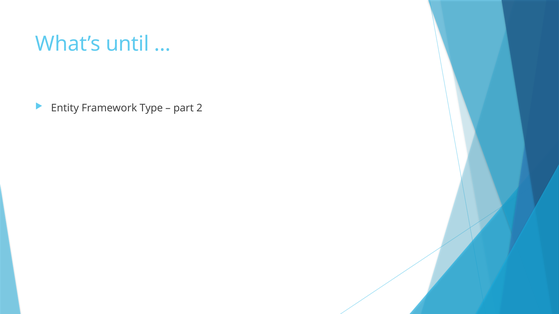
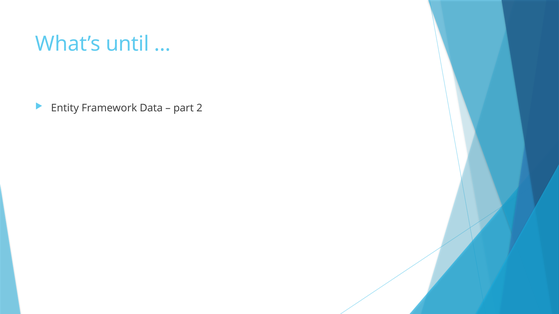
Type: Type -> Data (151, 108)
